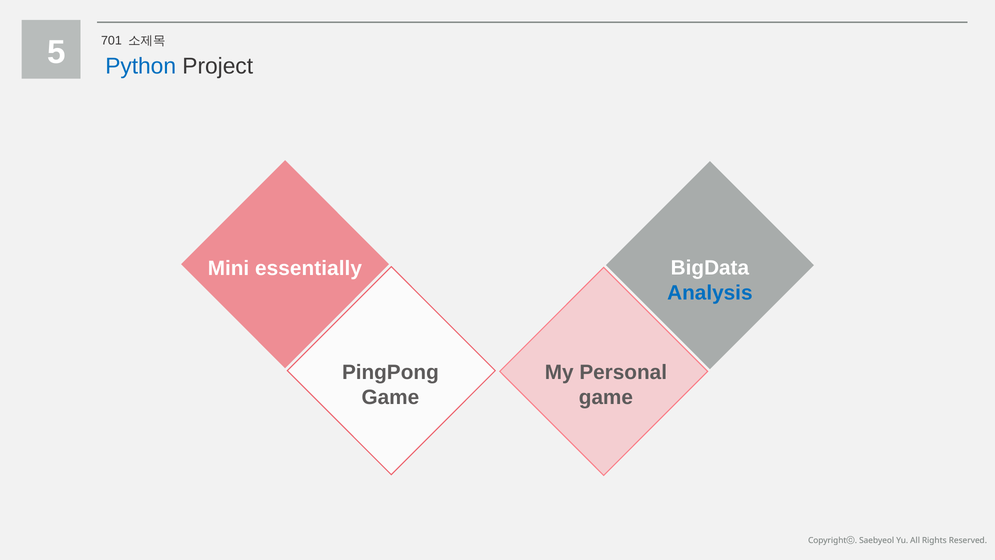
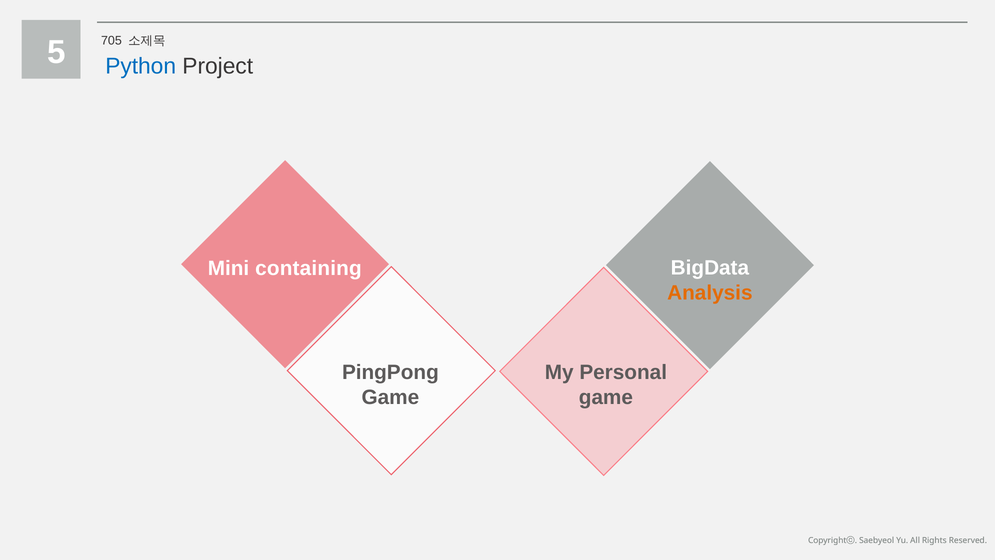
701: 701 -> 705 (111, 41)
essentially: essentially -> containing (308, 268)
Analysis colour: blue -> orange (710, 293)
